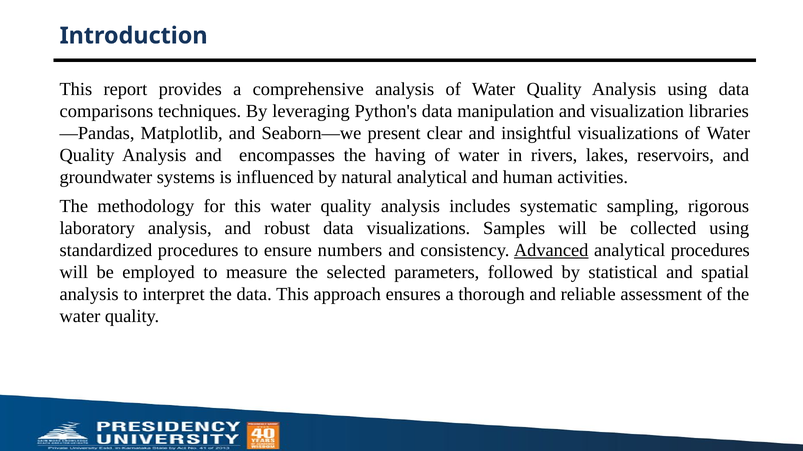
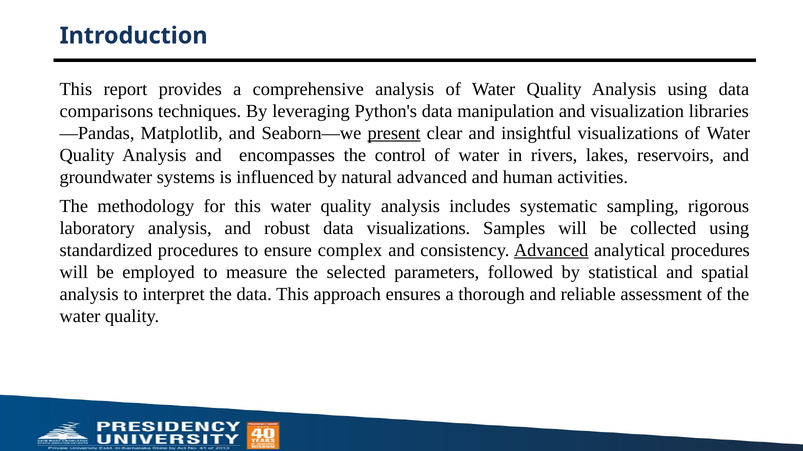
present underline: none -> present (394, 133)
having: having -> control (400, 156)
natural analytical: analytical -> advanced (432, 178)
numbers: numbers -> complex (350, 251)
